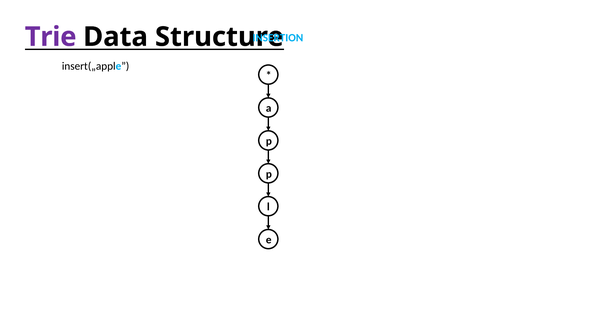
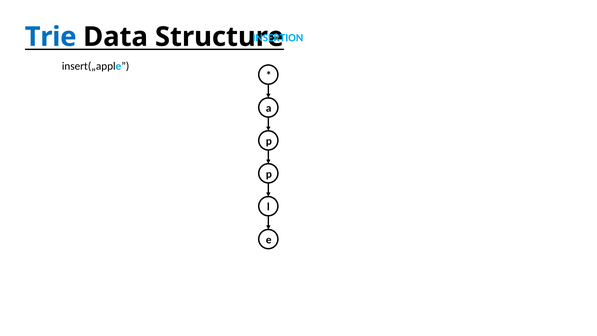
Trie colour: purple -> blue (51, 37)
